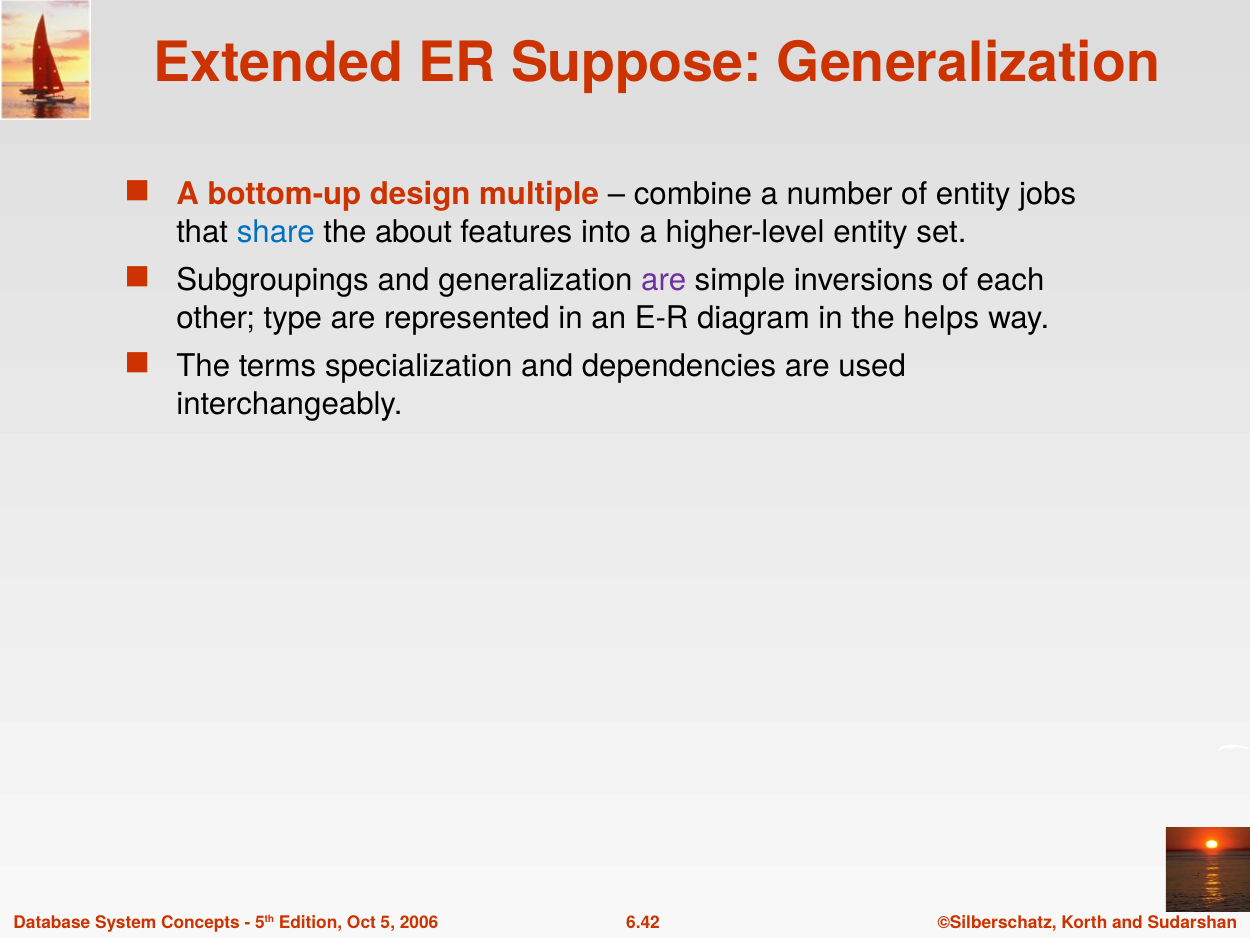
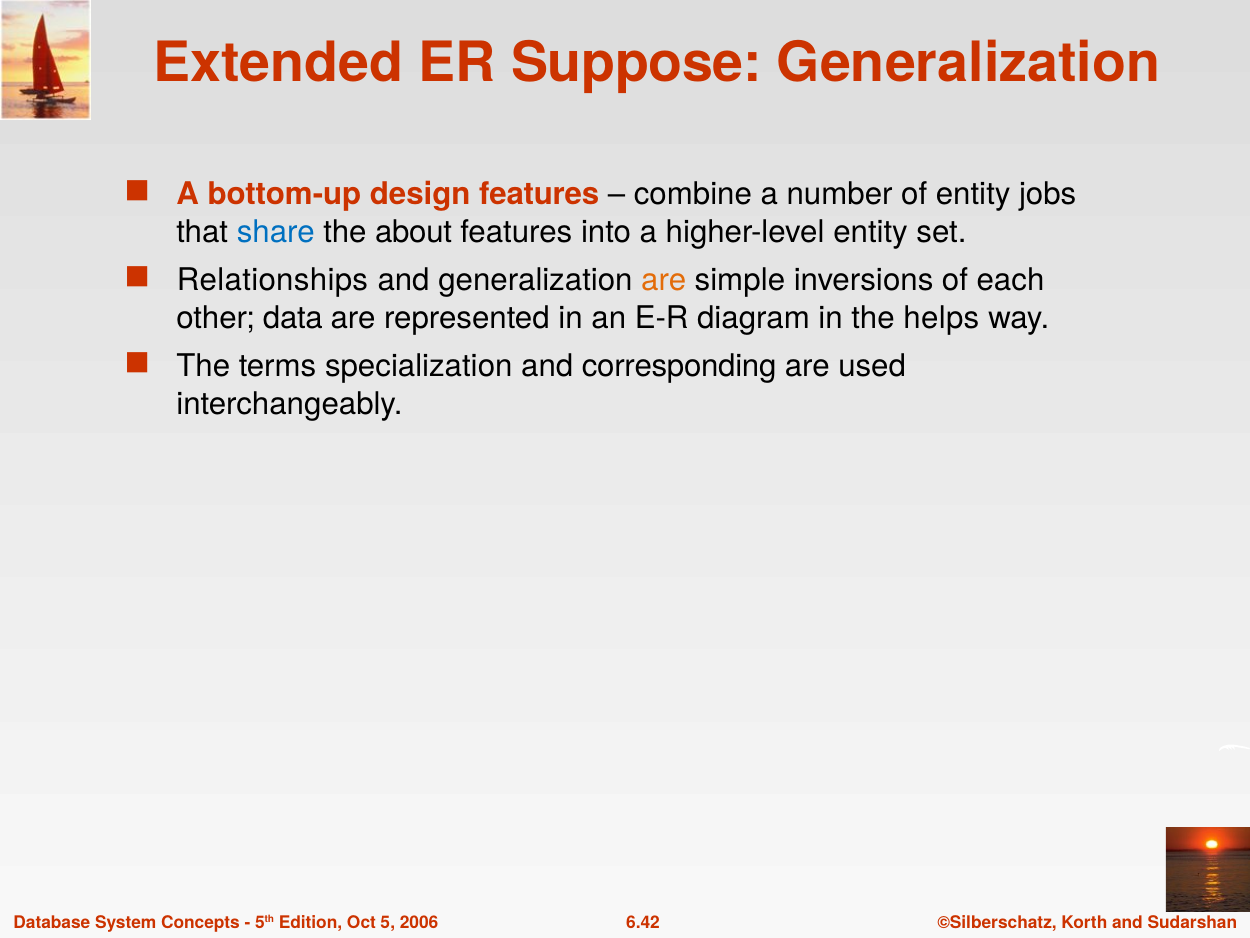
design multiple: multiple -> features (539, 194)
Subgroupings: Subgroupings -> Relationships (272, 280)
are colour: purple -> orange (664, 280)
type: type -> data (293, 318)
dependencies: dependencies -> corresponding (679, 366)
